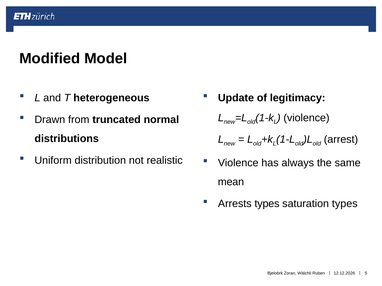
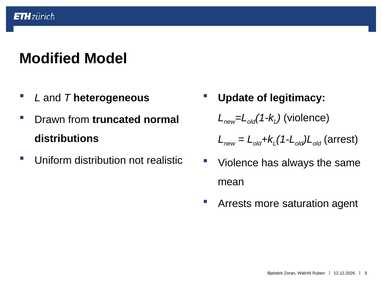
Arrests types: types -> more (267, 204)
saturation types: types -> agent (345, 204)
